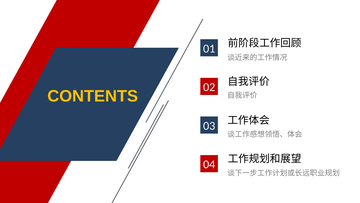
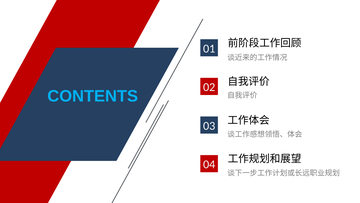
CONTENTS colour: yellow -> light blue (93, 96)
